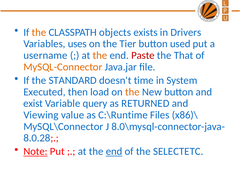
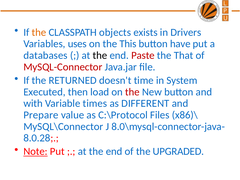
Tier: Tier -> This (128, 44)
used: used -> have (180, 44)
username: username -> databases (45, 55)
the colour: orange -> black (100, 55)
MySQL-Connector colour: orange -> red (63, 67)
STANDARD: STANDARD -> RETURNED (73, 80)
the colour: orange -> red (132, 92)
exist: exist -> with (33, 103)
query: query -> times (95, 103)
RETURNED: RETURNED -> DIFFERENT (145, 103)
Viewing: Viewing -> Prepare (41, 115)
C:\Runtime: C:\Runtime -> C:\Protocol (123, 115)
end underline: present -> none (114, 151)
SELECTETC: SELECTETC -> UPGRADED (178, 151)
